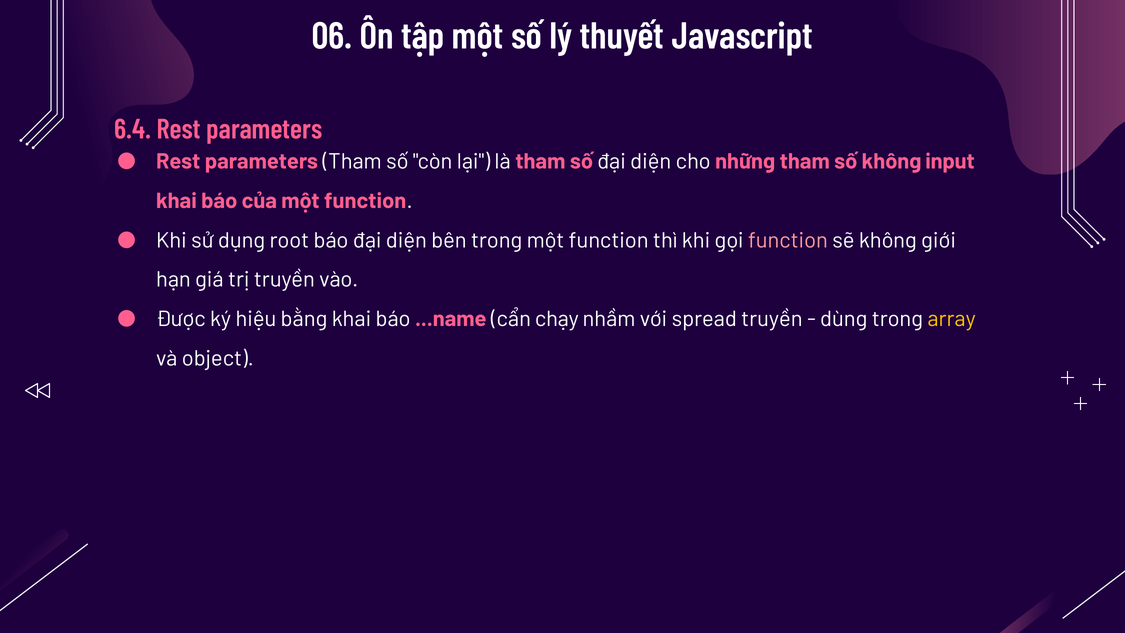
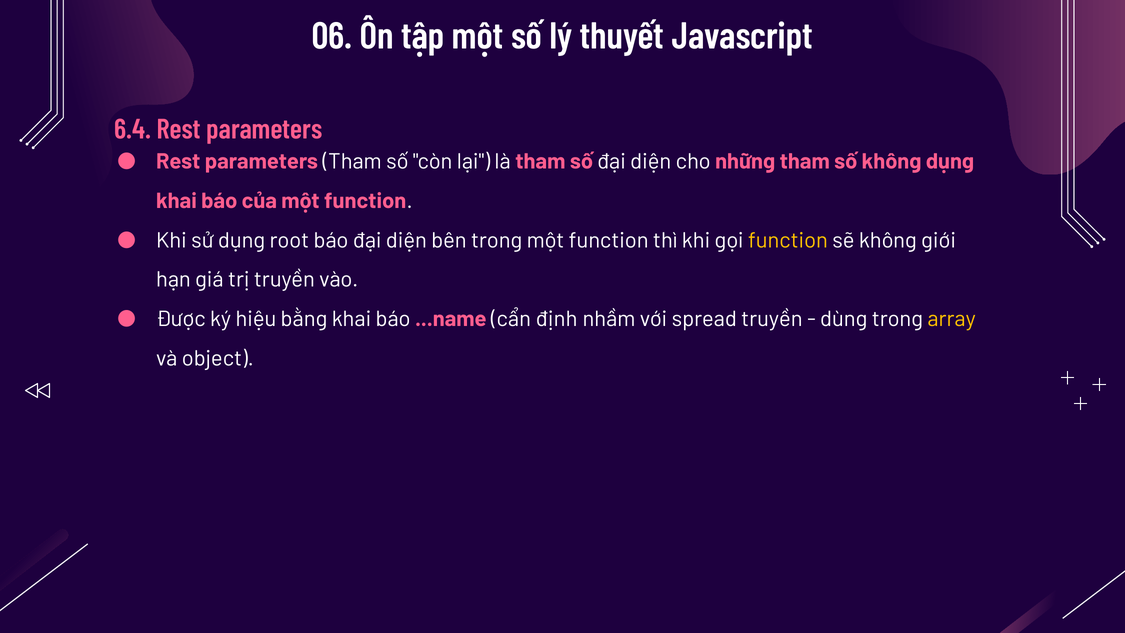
không input: input -> dụng (950, 162)
function colour: pink -> yellow (788, 240)
chạy: chạy -> định (557, 319)
